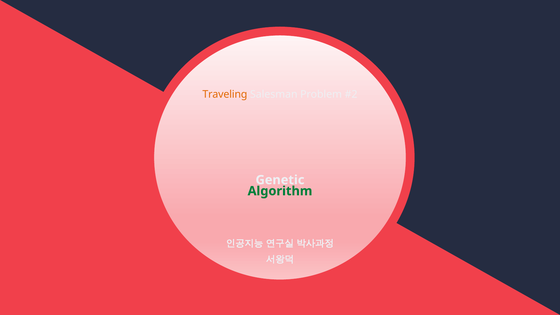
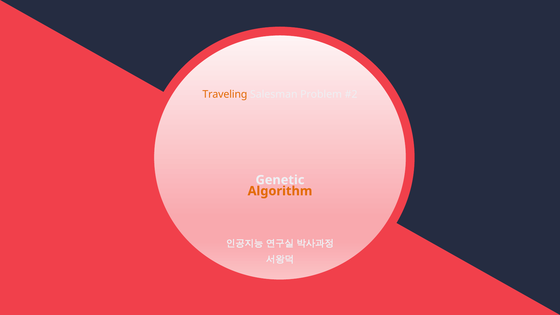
Algorithm colour: green -> orange (280, 191)
